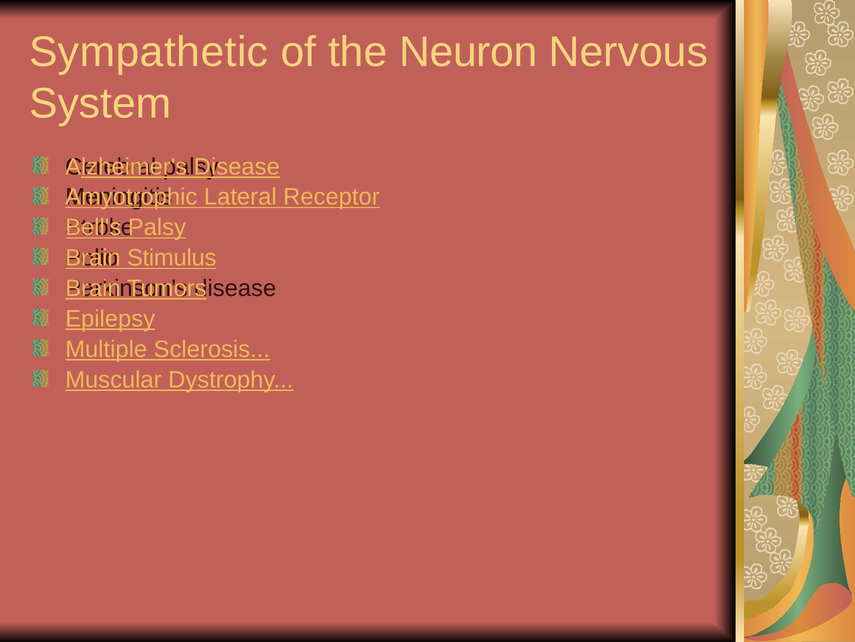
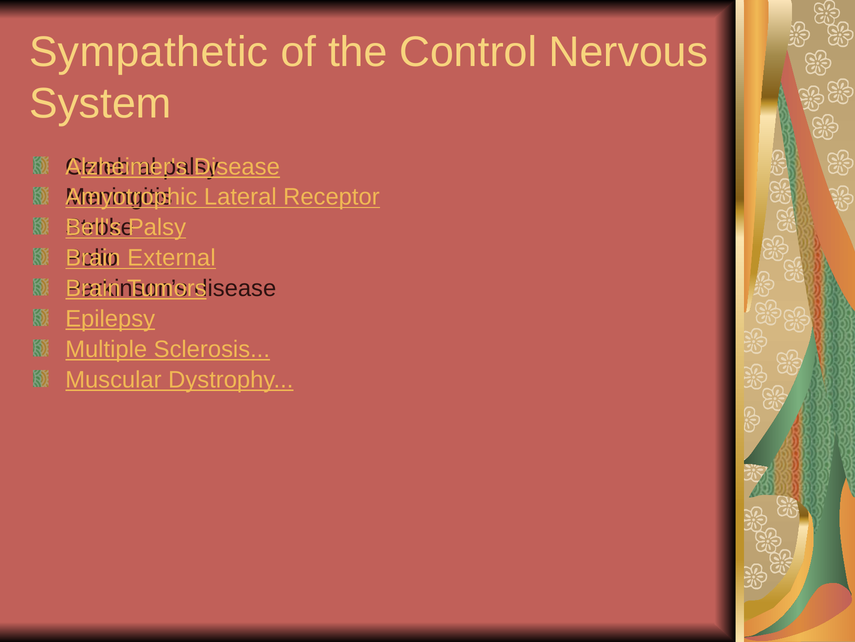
Neuron: Neuron -> Control (468, 52)
Stimulus: Stimulus -> External (171, 258)
